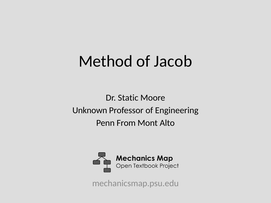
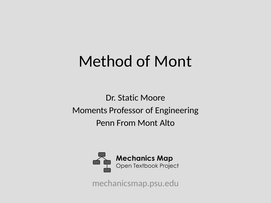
of Jacob: Jacob -> Mont (173, 61)
Unknown: Unknown -> Moments (90, 110)
